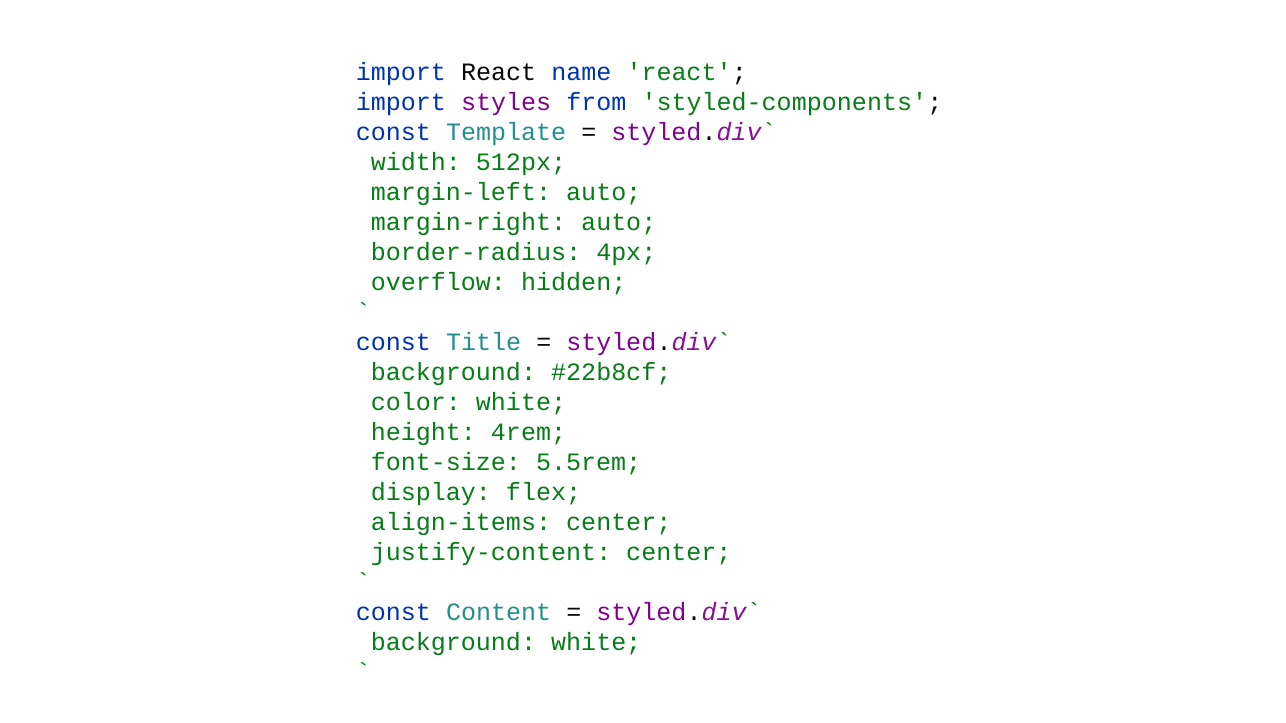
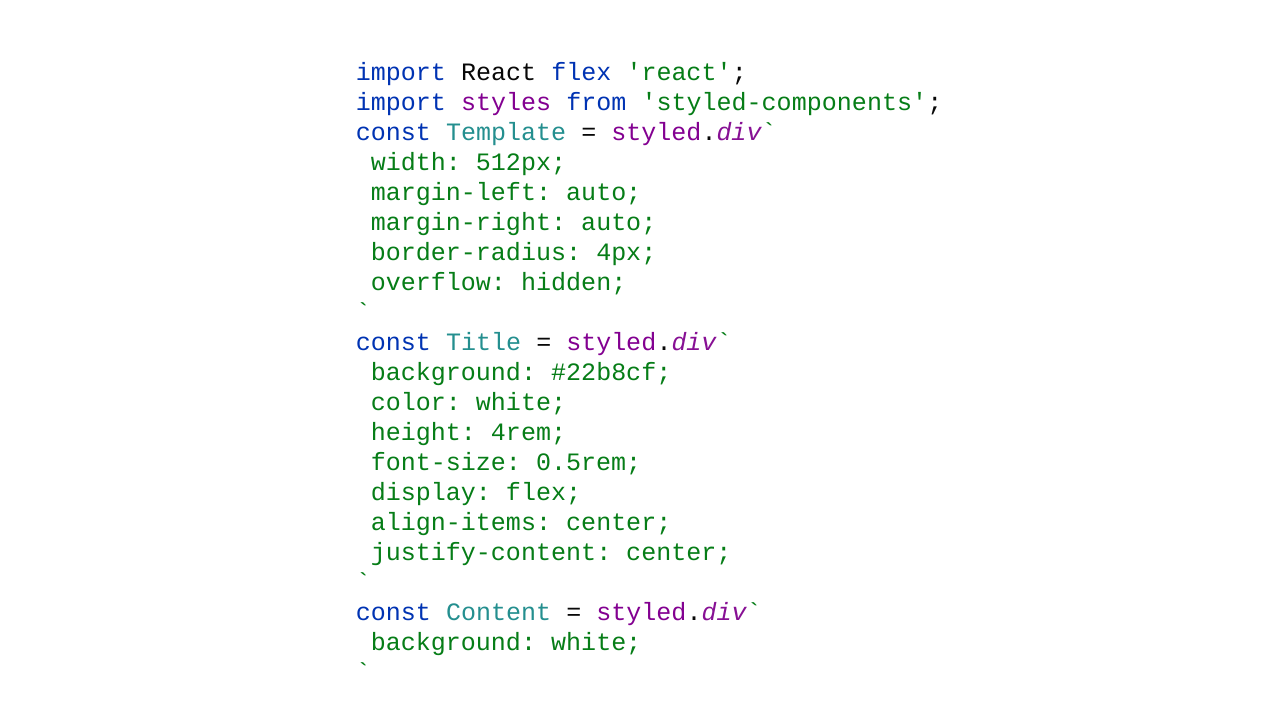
React name: name -> flex (581, 73)
5.5rem: 5.5rem -> 0.5rem (589, 463)
